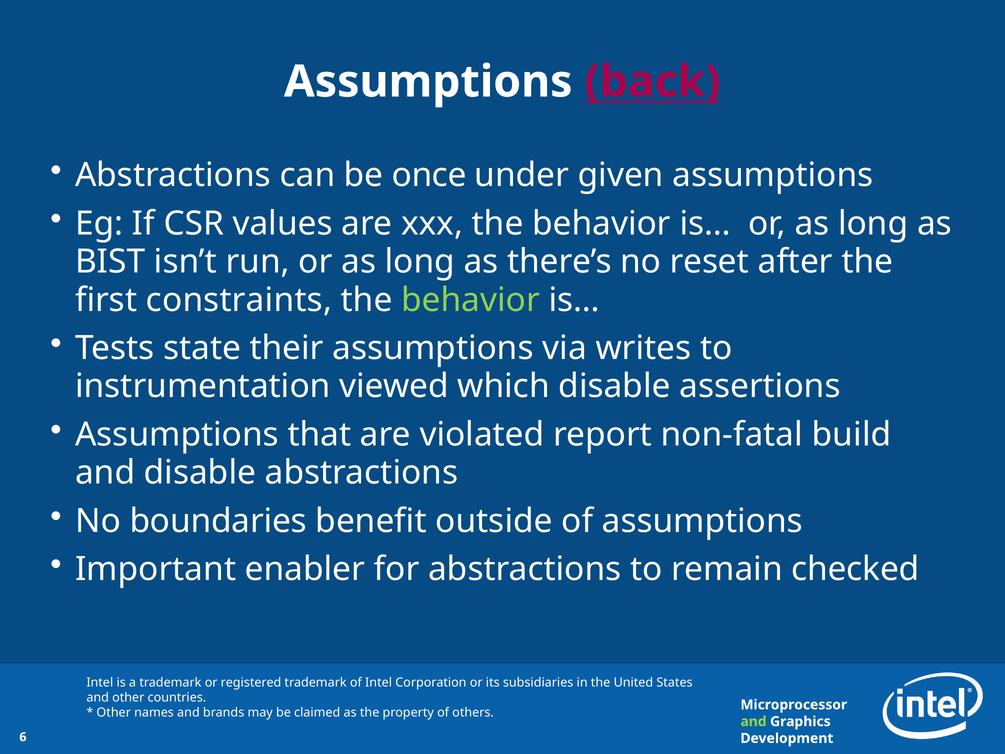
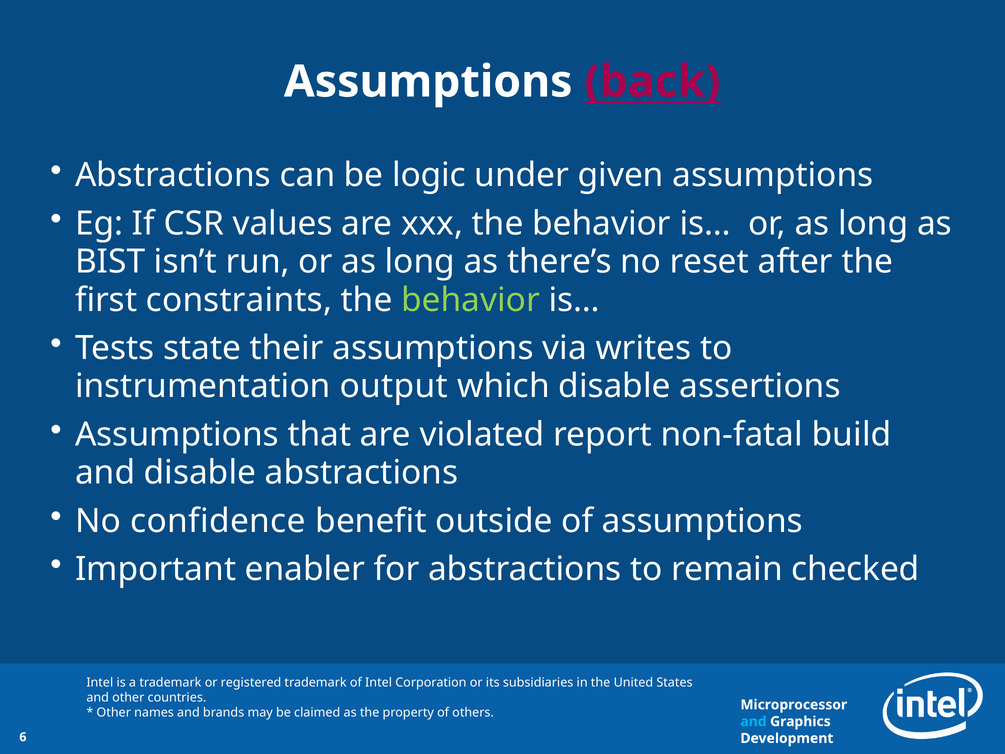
once: once -> logic (429, 175)
viewed: viewed -> output (394, 386)
boundaries: boundaries -> confidence (218, 521)
and colour: light green -> light blue (753, 721)
